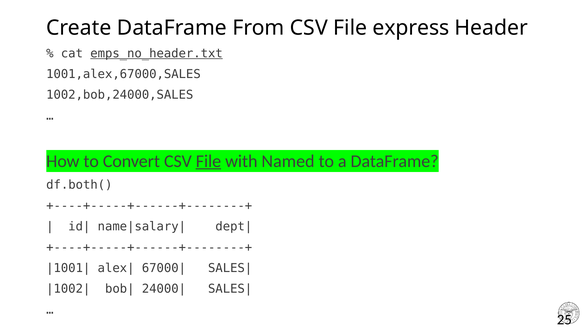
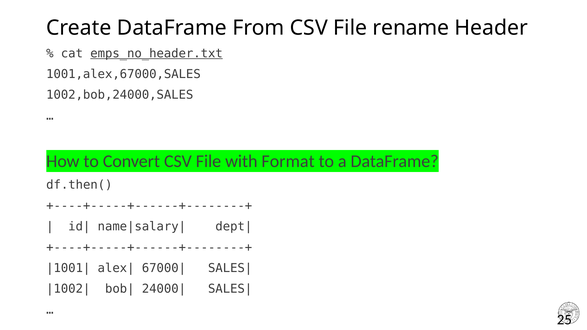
express: express -> rename (411, 28)
File underline: present -> none (208, 161)
Named: Named -> Format (288, 161)
df.both(: df.both( -> df.then( (79, 185)
